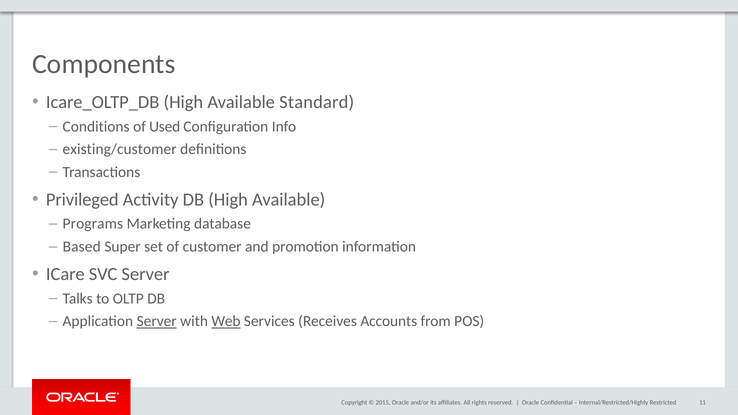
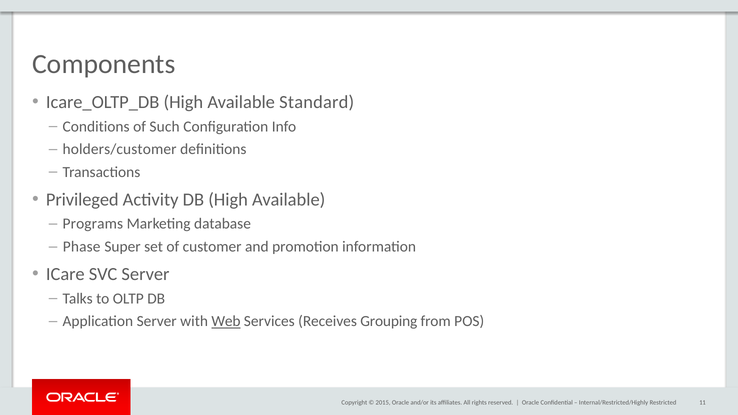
Used: Used -> Such (165, 127)
existing/customer: existing/customer -> holders/customer (120, 149)
Based: Based -> Phase (82, 247)
Server underline: present -> none (157, 321)
Accounts: Accounts -> Grouping (389, 321)
